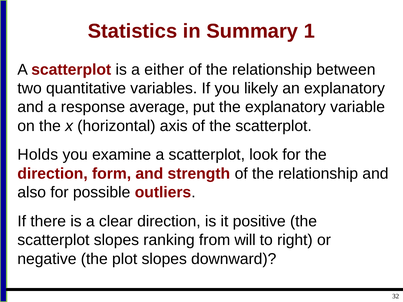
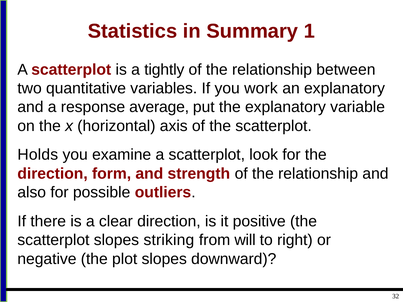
either: either -> tightly (164, 70)
likely: likely -> work (261, 88)
ranking: ranking -> striking (169, 240)
